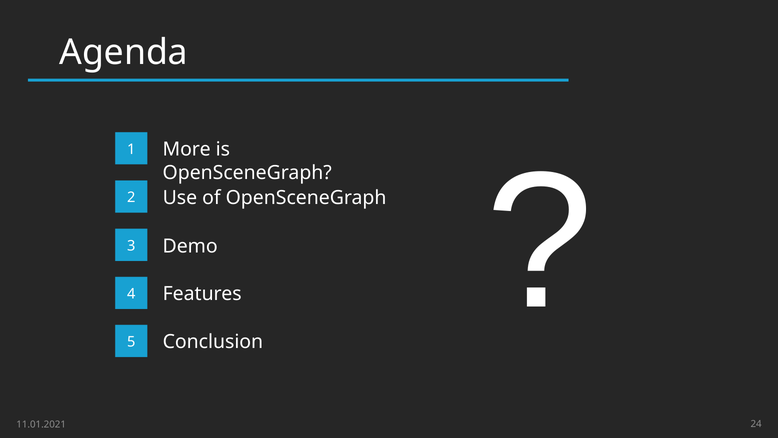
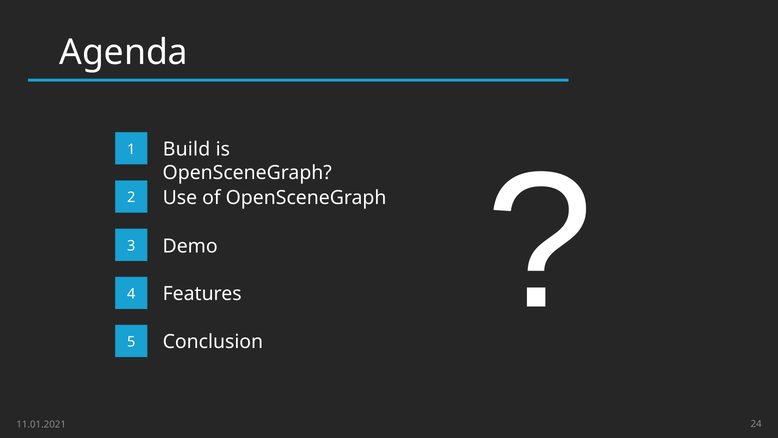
More: More -> Build (187, 149)
